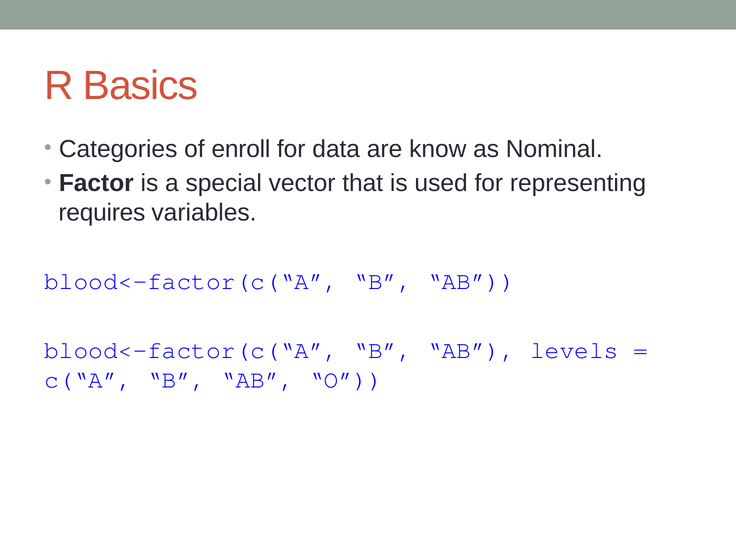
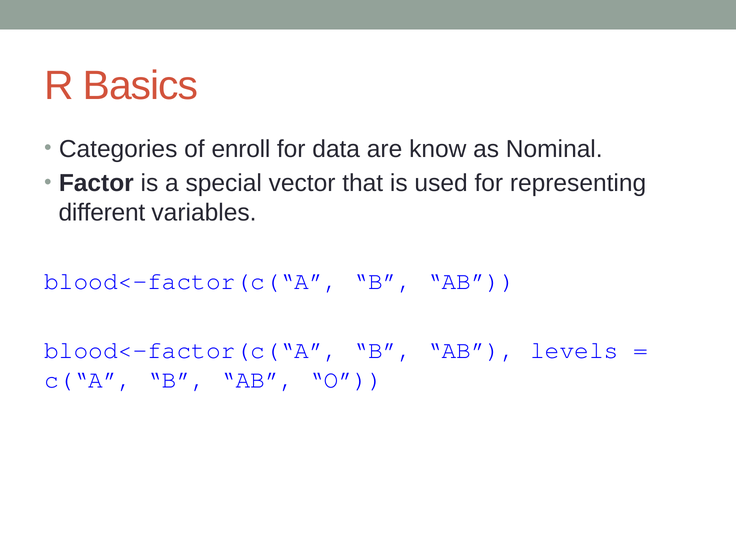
requires: requires -> different (102, 213)
